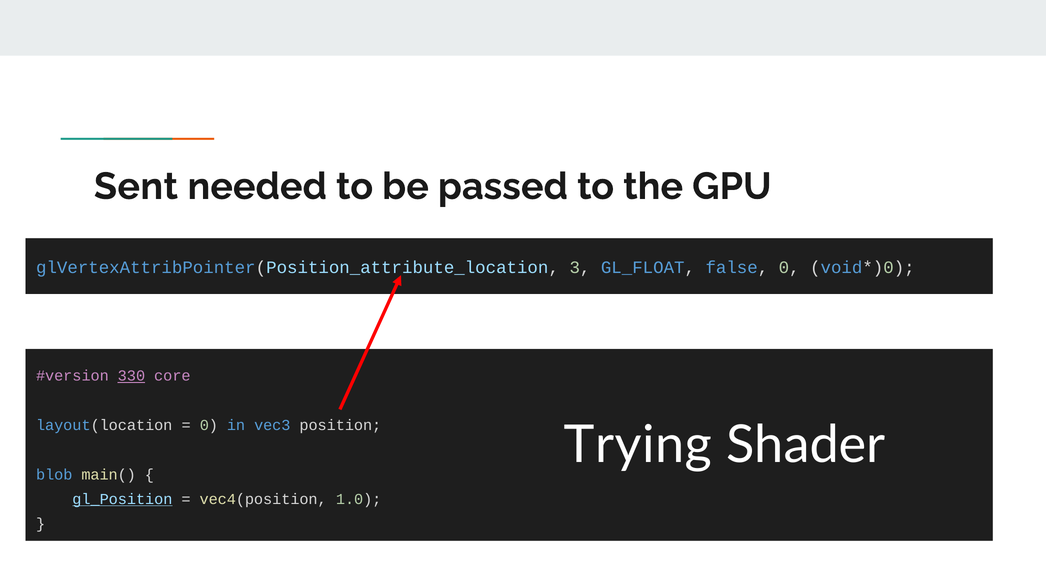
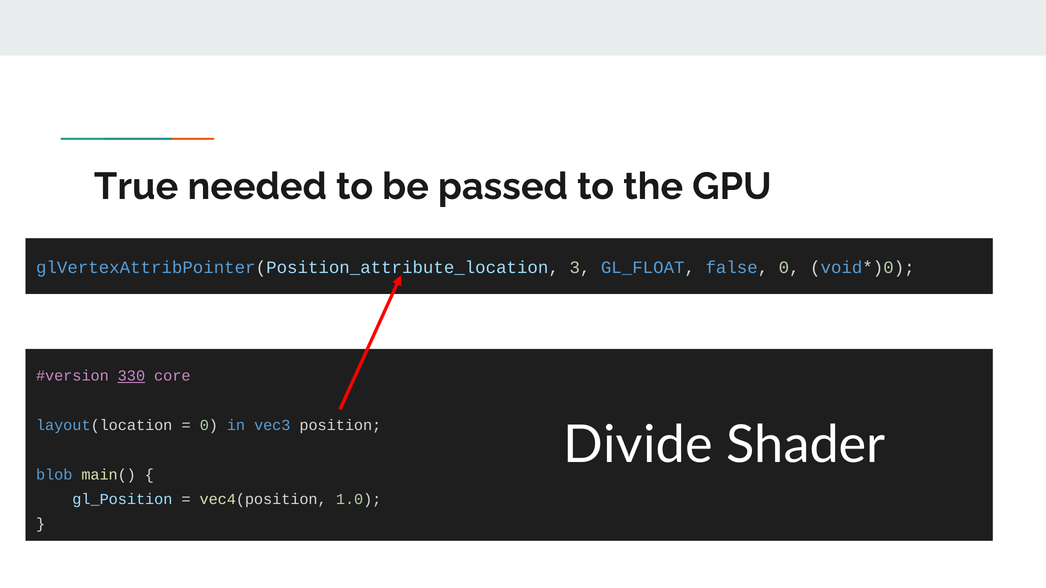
Sent: Sent -> True (136, 187)
Trying: Trying -> Divide (638, 445)
gl_Position underline: present -> none (122, 500)
